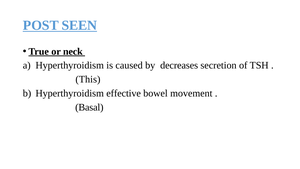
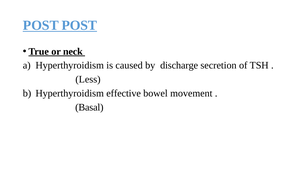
POST SEEN: SEEN -> POST (79, 25)
decreases: decreases -> discharge (179, 65)
This: This -> Less (88, 79)
